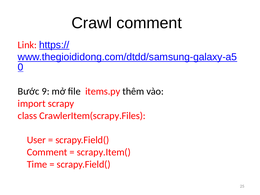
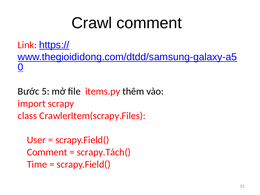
9: 9 -> 5 (46, 91)
scrapy.Item(: scrapy.Item( -> scrapy.Tách( (104, 152)
